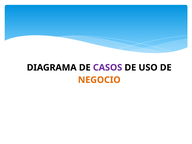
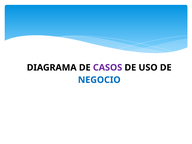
NEGOCIO colour: orange -> blue (99, 80)
